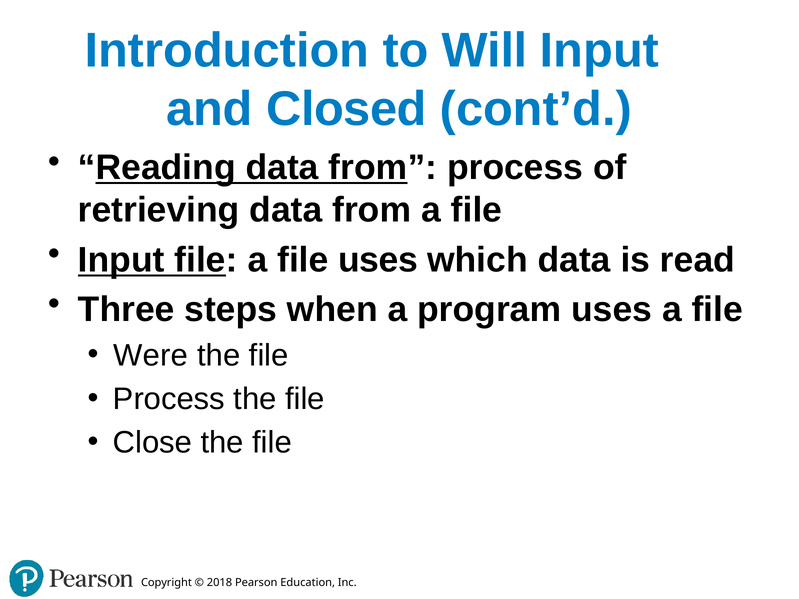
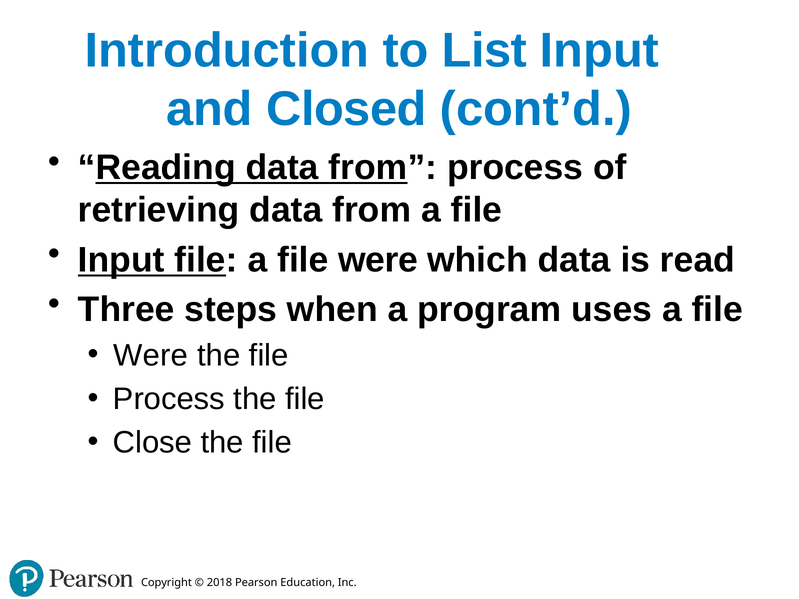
Will: Will -> List (485, 51)
file uses: uses -> were (378, 260)
